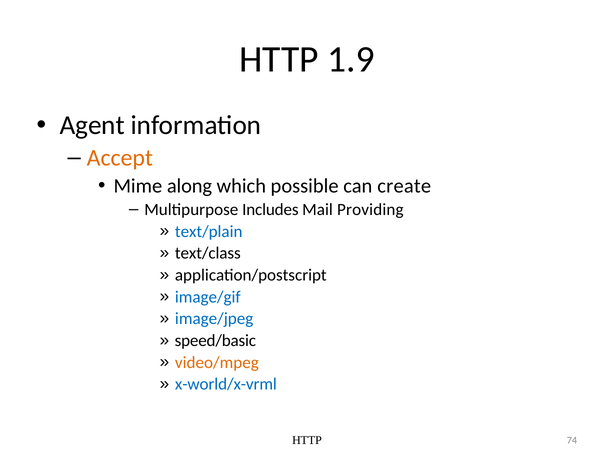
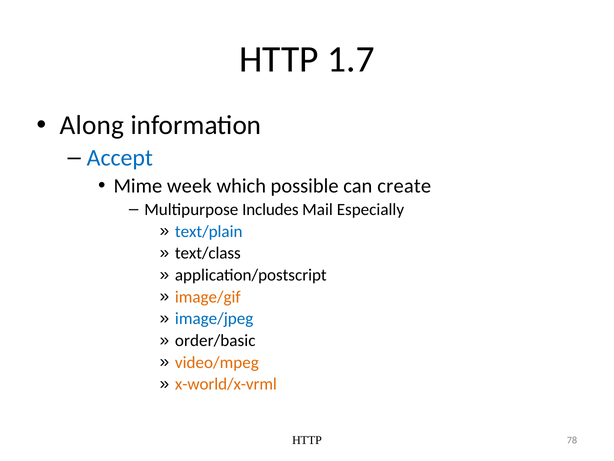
1.9: 1.9 -> 1.7 (351, 59)
Agent: Agent -> Along (92, 125)
Accept colour: orange -> blue (120, 158)
along: along -> week (189, 186)
Providing: Providing -> Especially (370, 209)
image/gif colour: blue -> orange (208, 297)
speed/basic: speed/basic -> order/basic (215, 340)
x-world/x-vrml colour: blue -> orange (226, 384)
74: 74 -> 78 (572, 440)
